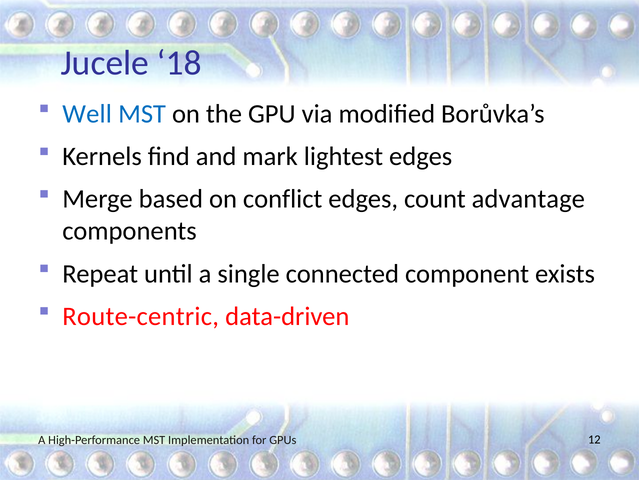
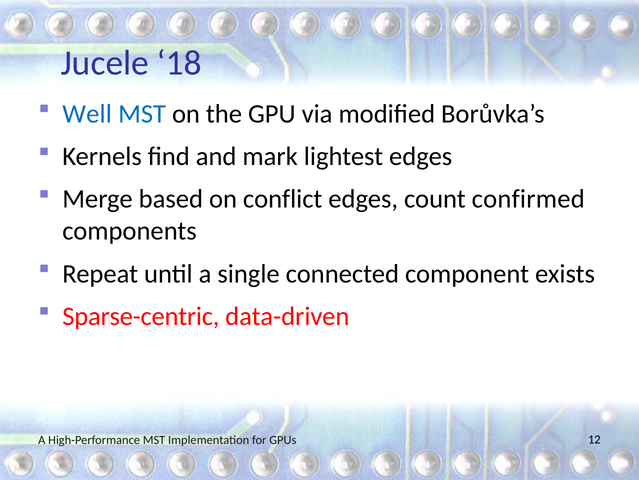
advantage: advantage -> confirmed (528, 199)
Route-centric: Route-centric -> Sparse-centric (141, 316)
